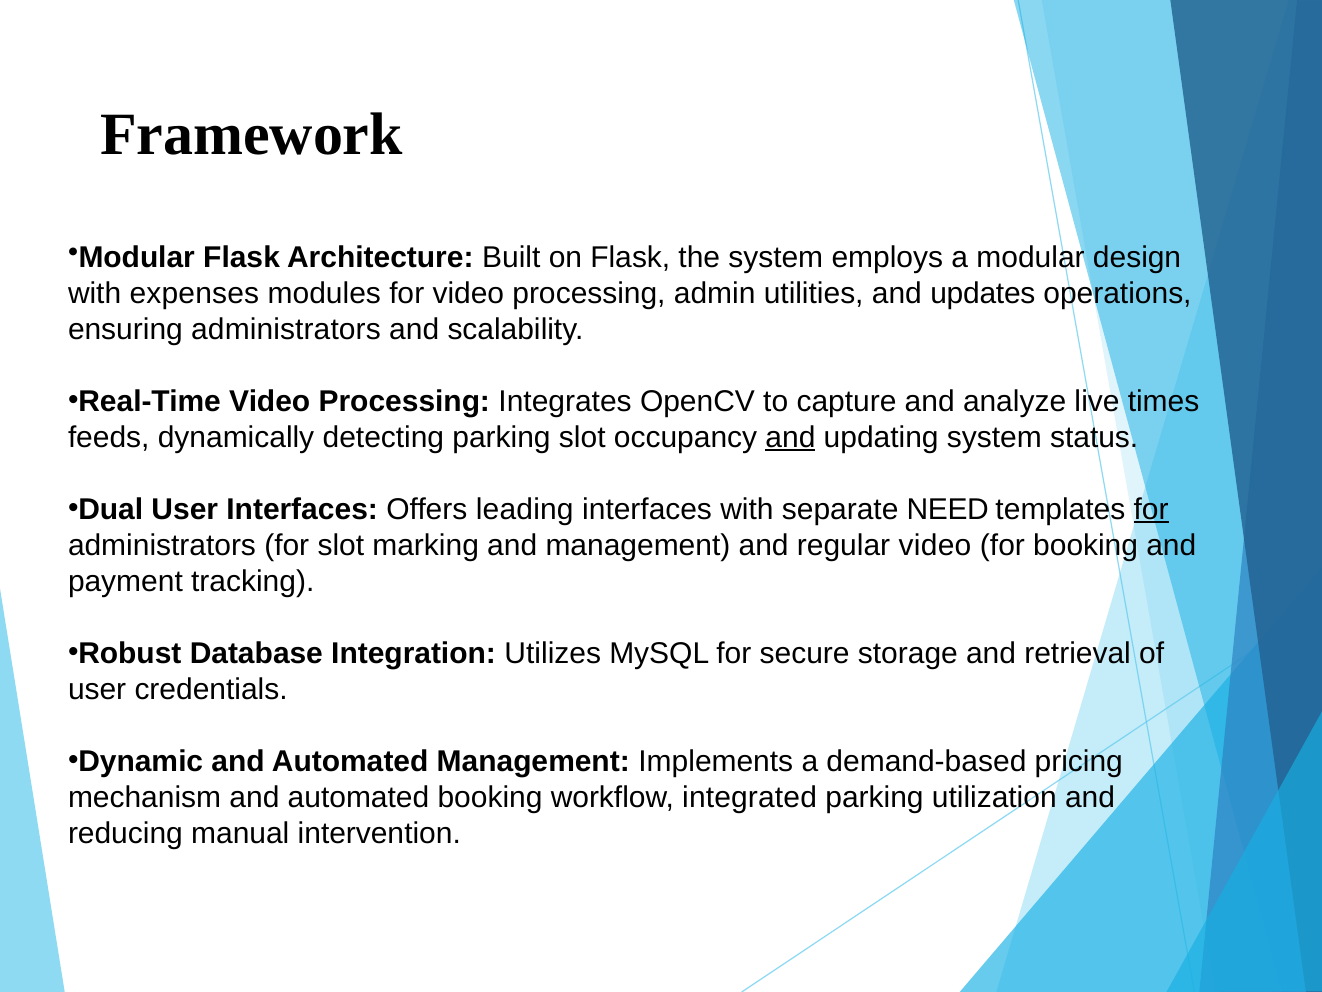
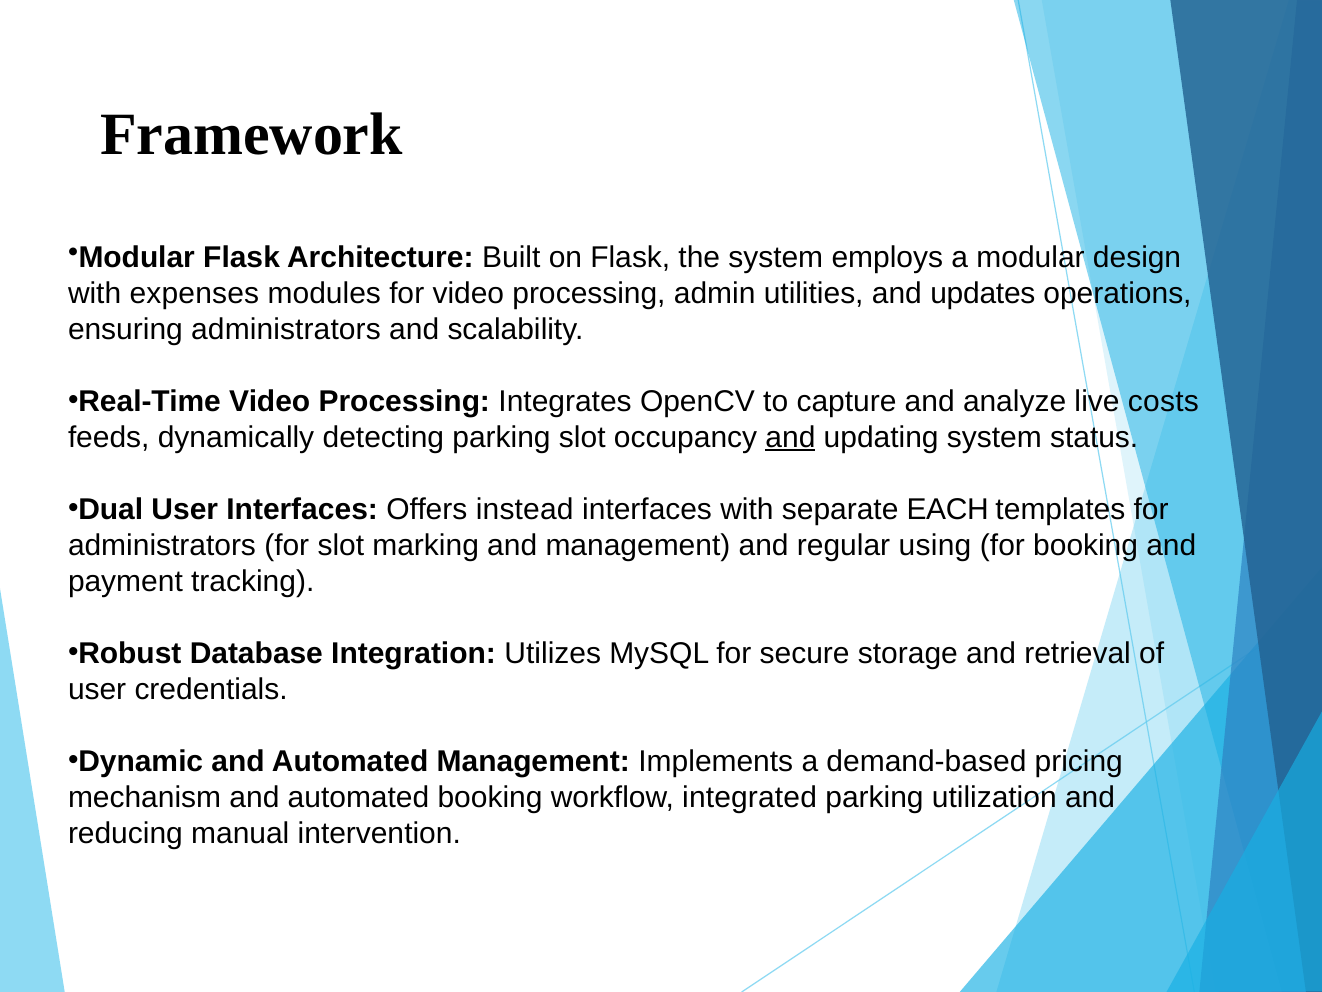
times: times -> costs (1163, 401)
leading: leading -> instead (525, 509)
NEED: NEED -> EACH (948, 509)
for underline: present -> none (1151, 509)
regular video: video -> using (935, 545)
